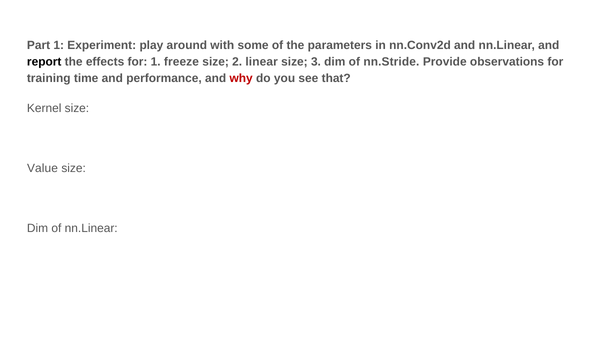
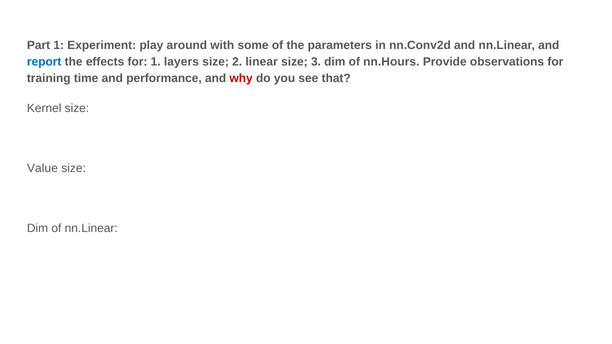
report colour: black -> blue (44, 62)
freeze: freeze -> layers (181, 62)
nn.Stride: nn.Stride -> nn.Hours (391, 62)
